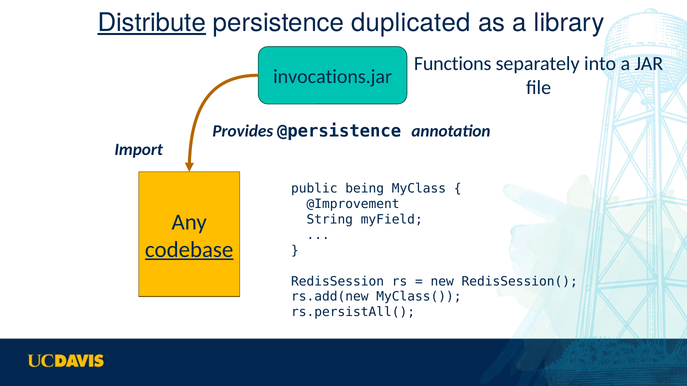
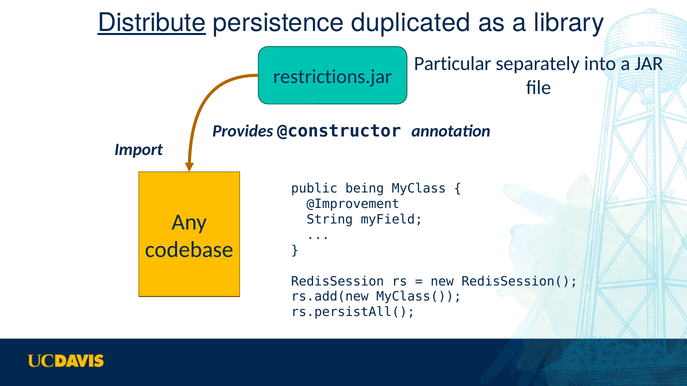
Functions: Functions -> Particular (453, 64)
invocations.jar: invocations.jar -> restrictions.jar (333, 77)
@persistence: @persistence -> @constructor (339, 131)
codebase underline: present -> none (189, 250)
